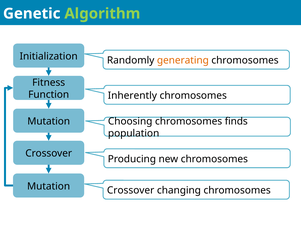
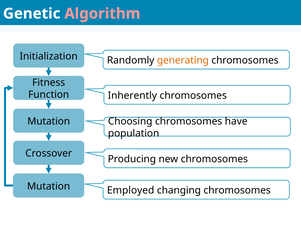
Algorithm colour: light green -> pink (102, 14)
finds: finds -> have (236, 122)
Crossover: Crossover -> Employed (131, 191)
